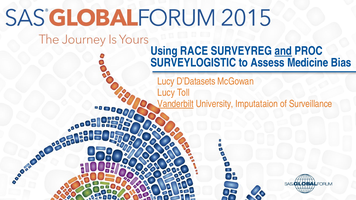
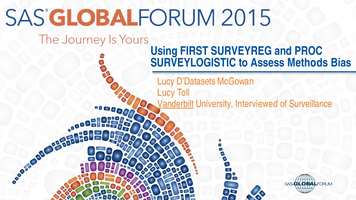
RACE: RACE -> FIRST (194, 51)
and underline: present -> none (283, 51)
Medicine: Medicine -> Methods (308, 63)
Imputataion: Imputataion -> Interviewed (257, 104)
